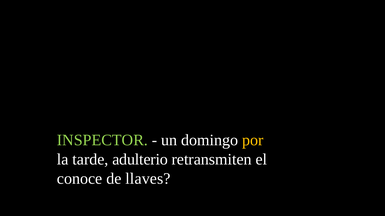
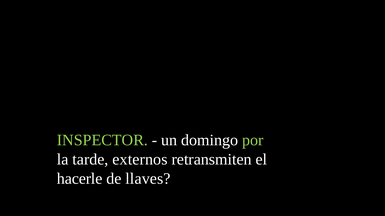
por colour: yellow -> light green (253, 141)
adulterio: adulterio -> externos (140, 160)
conoce: conoce -> hacerle (80, 179)
